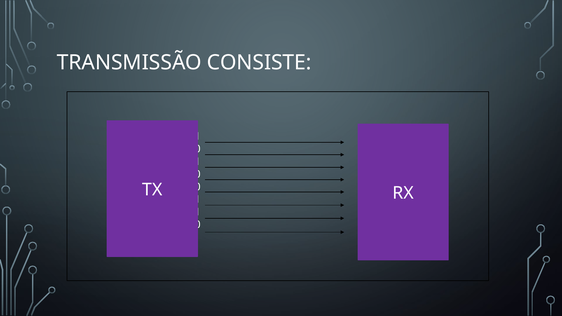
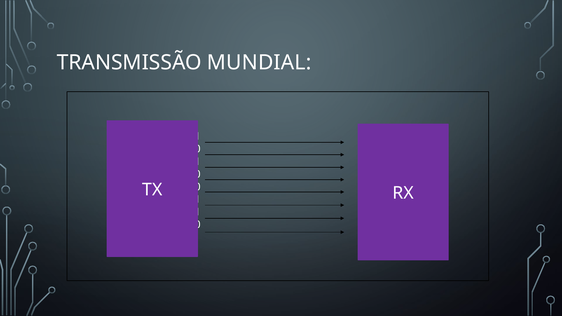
CONSISTE: CONSISTE -> MUNDIAL (259, 62)
